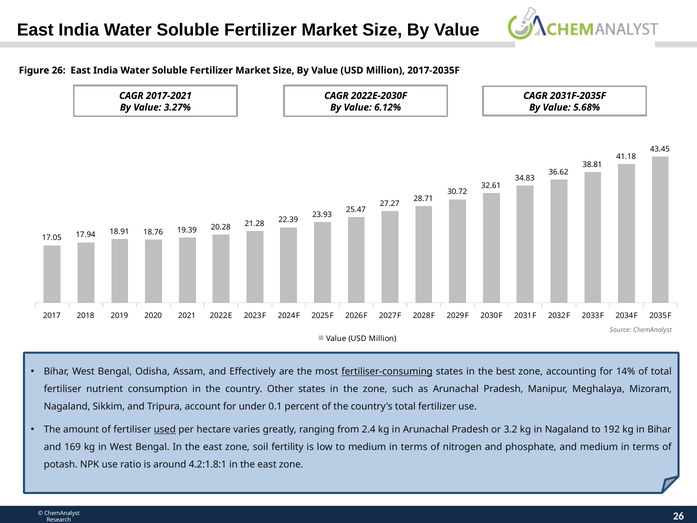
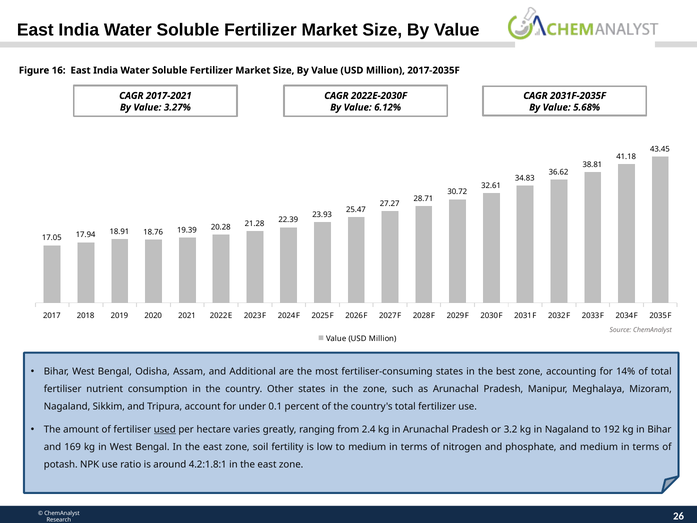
Figure 26: 26 -> 16 (59, 70)
Effectively: Effectively -> Additional (253, 371)
fertiliser-consuming underline: present -> none (387, 371)
